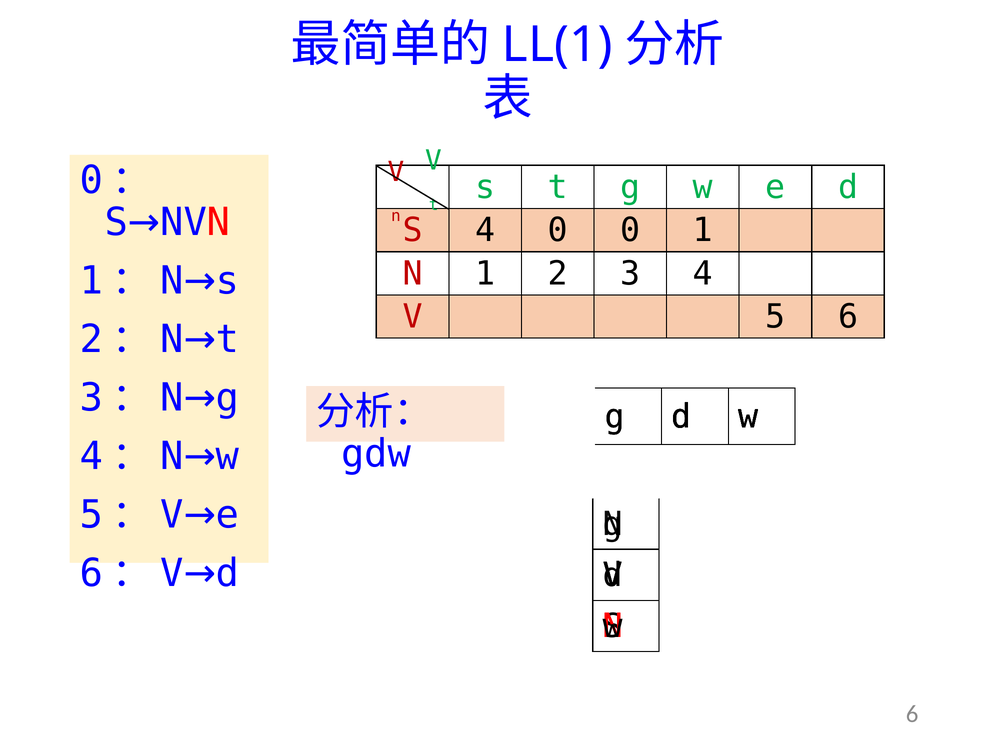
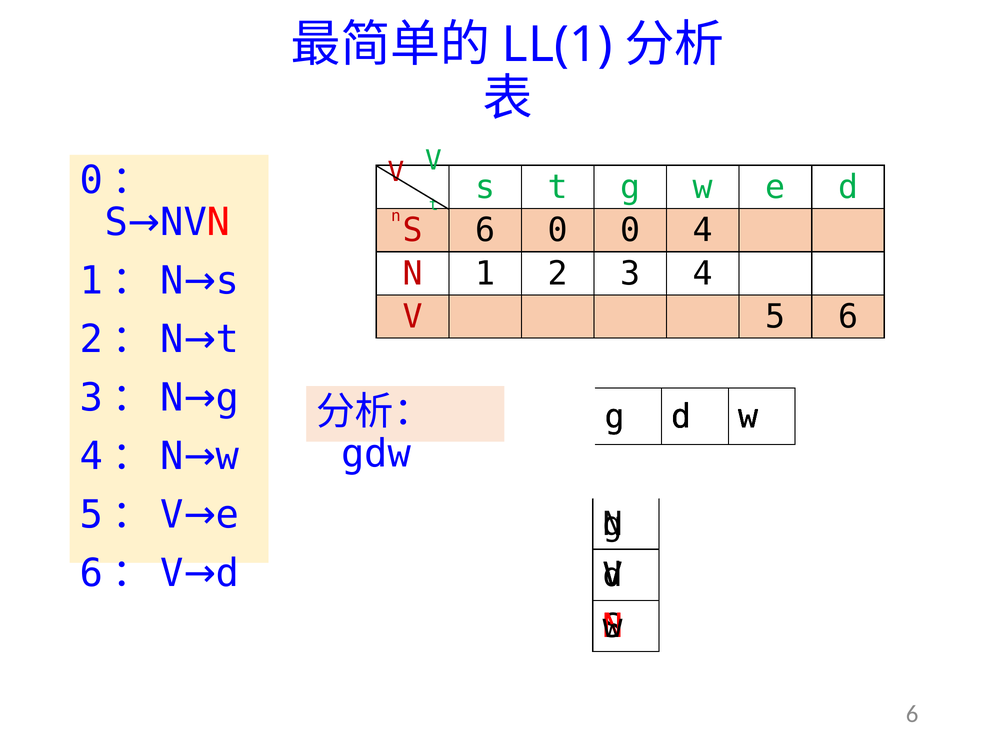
S 4: 4 -> 6 (485, 230)
0 1: 1 -> 4 (703, 230)
